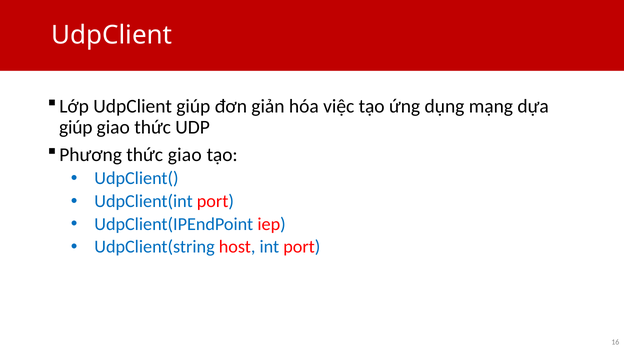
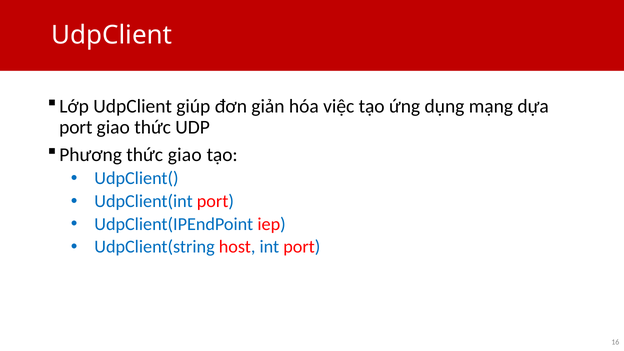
giúp: giúp -> port (76, 127)
